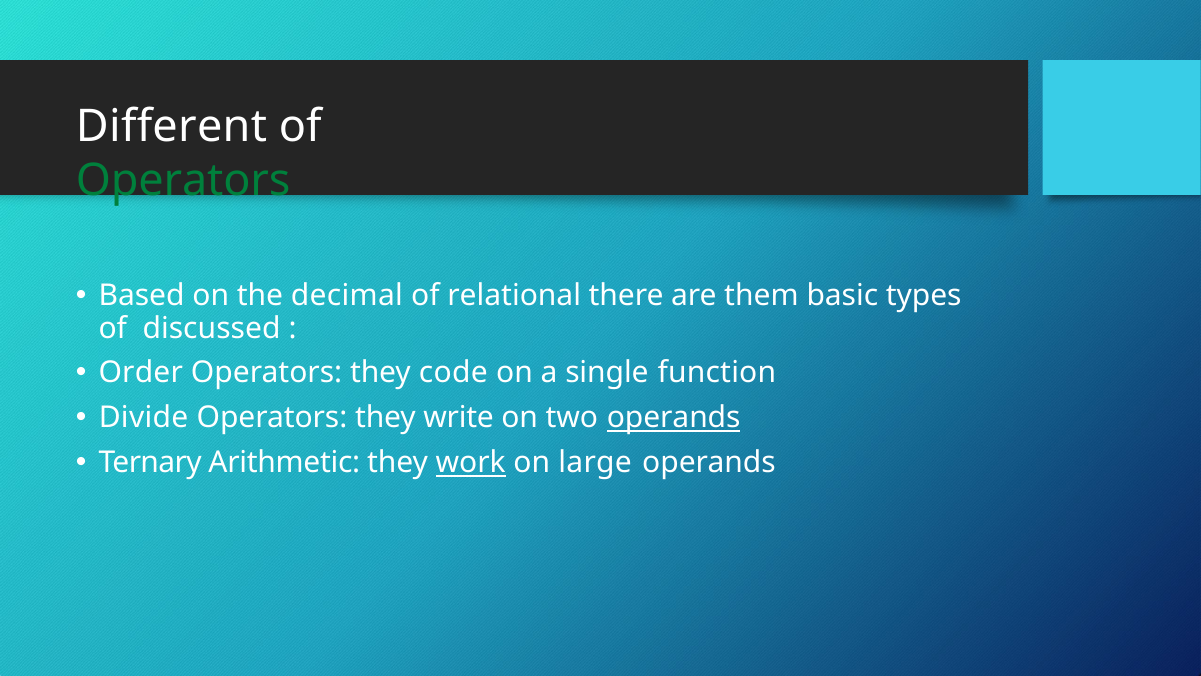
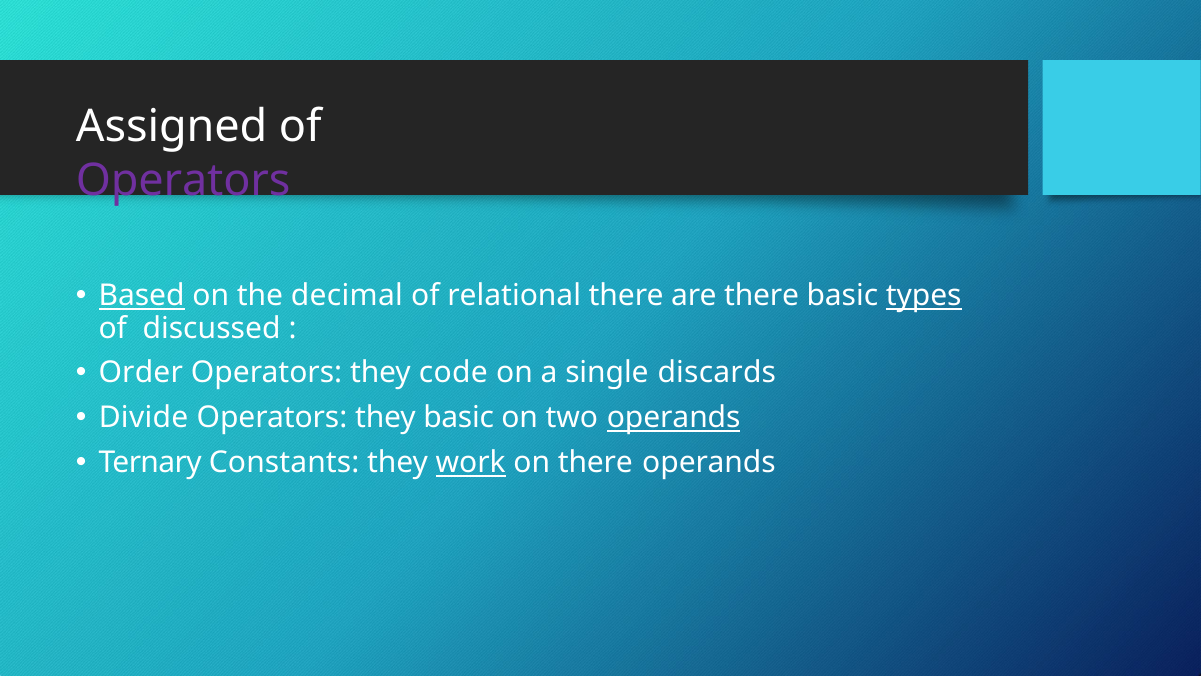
Different: Different -> Assigned (172, 127)
Operators colour: green -> purple (183, 181)
Based underline: none -> present (142, 296)
are them: them -> there (762, 296)
types underline: none -> present (924, 296)
function: function -> discards (717, 373)
they write: write -> basic (459, 418)
Arithmetic: Arithmetic -> Constants (284, 463)
on large: large -> there (595, 463)
